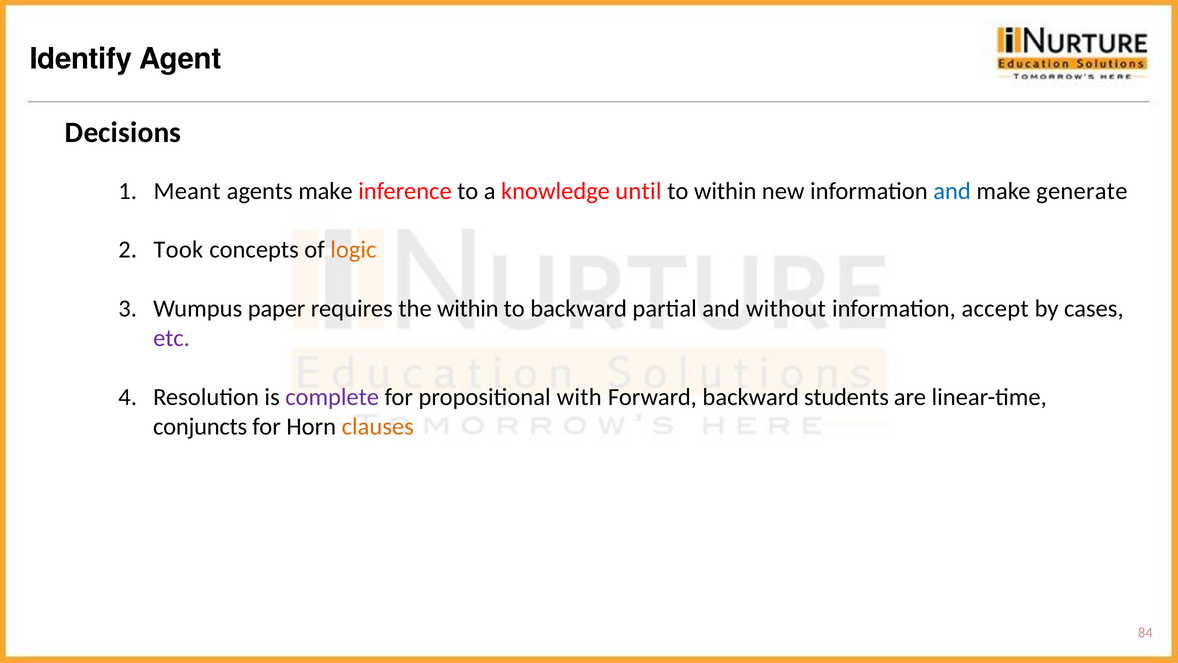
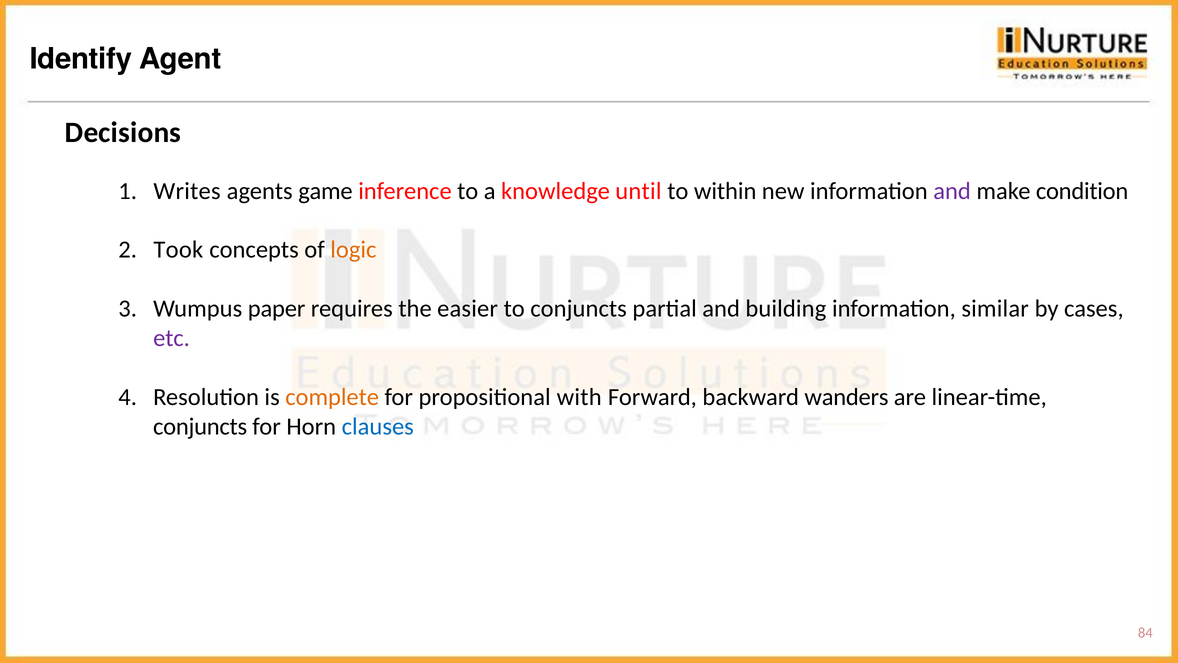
Meant: Meant -> Writes (187, 191)
agents make: make -> game (325, 191)
and colour: blue -> purple (952, 191)
generate: generate -> condition (1082, 191)
the within: within -> easier (468, 309)
to backward: backward -> conjuncts (579, 309)
without: without -> building (786, 309)
accept: accept -> similar (995, 309)
complete colour: purple -> orange (332, 397)
students: students -> wanders (846, 397)
clauses colour: orange -> blue (378, 427)
